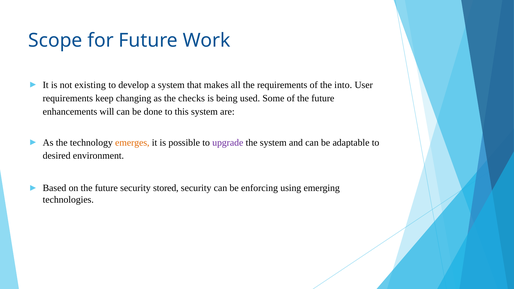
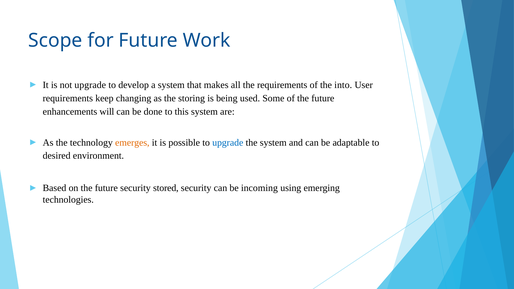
not existing: existing -> upgrade (90, 85)
checks: checks -> storing (192, 98)
upgrade colour: purple -> blue (228, 143)
enforcing: enforcing -> incoming (259, 188)
